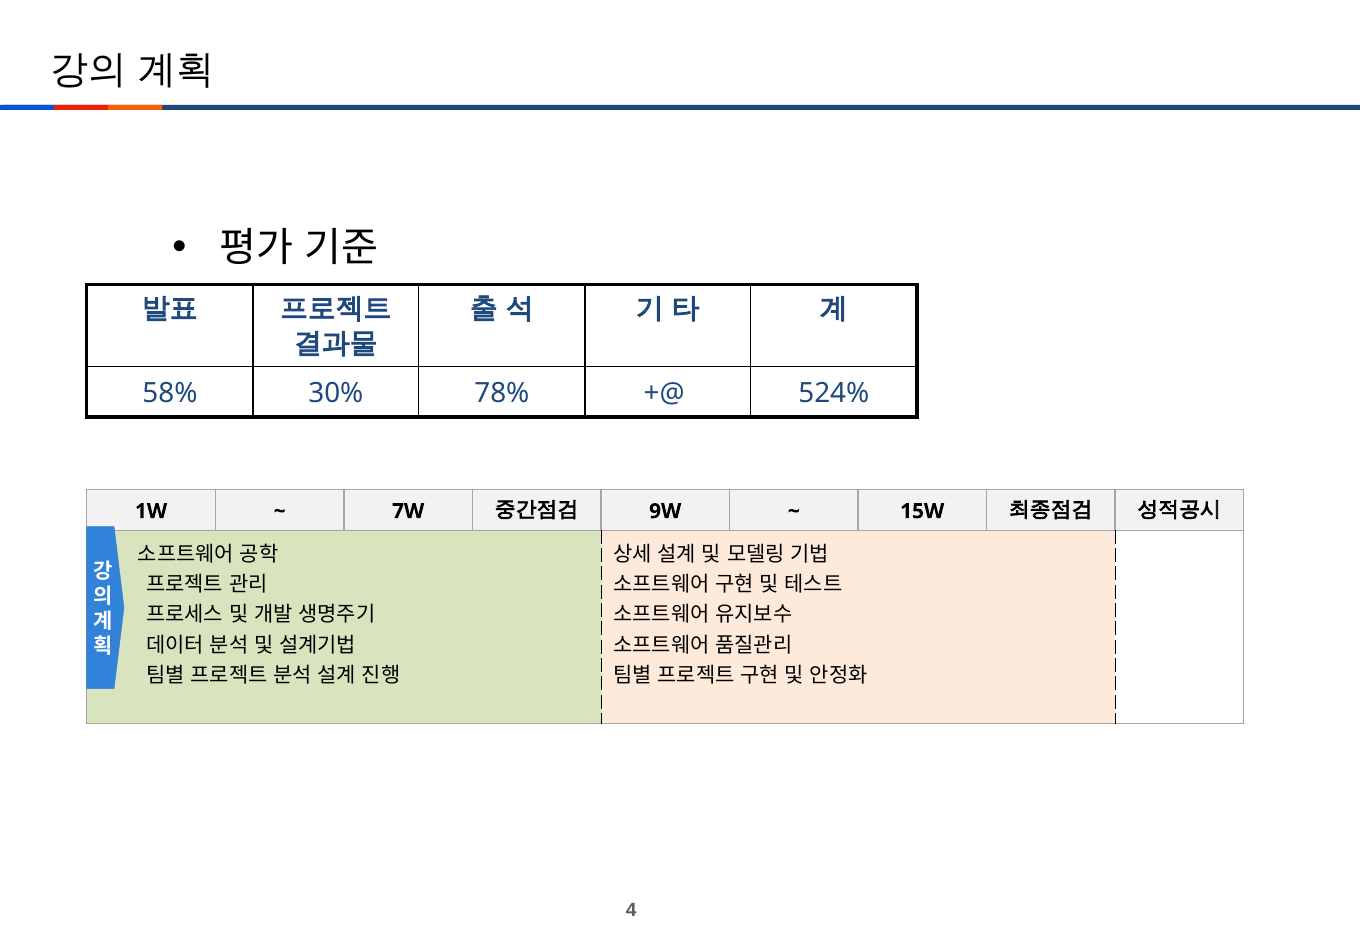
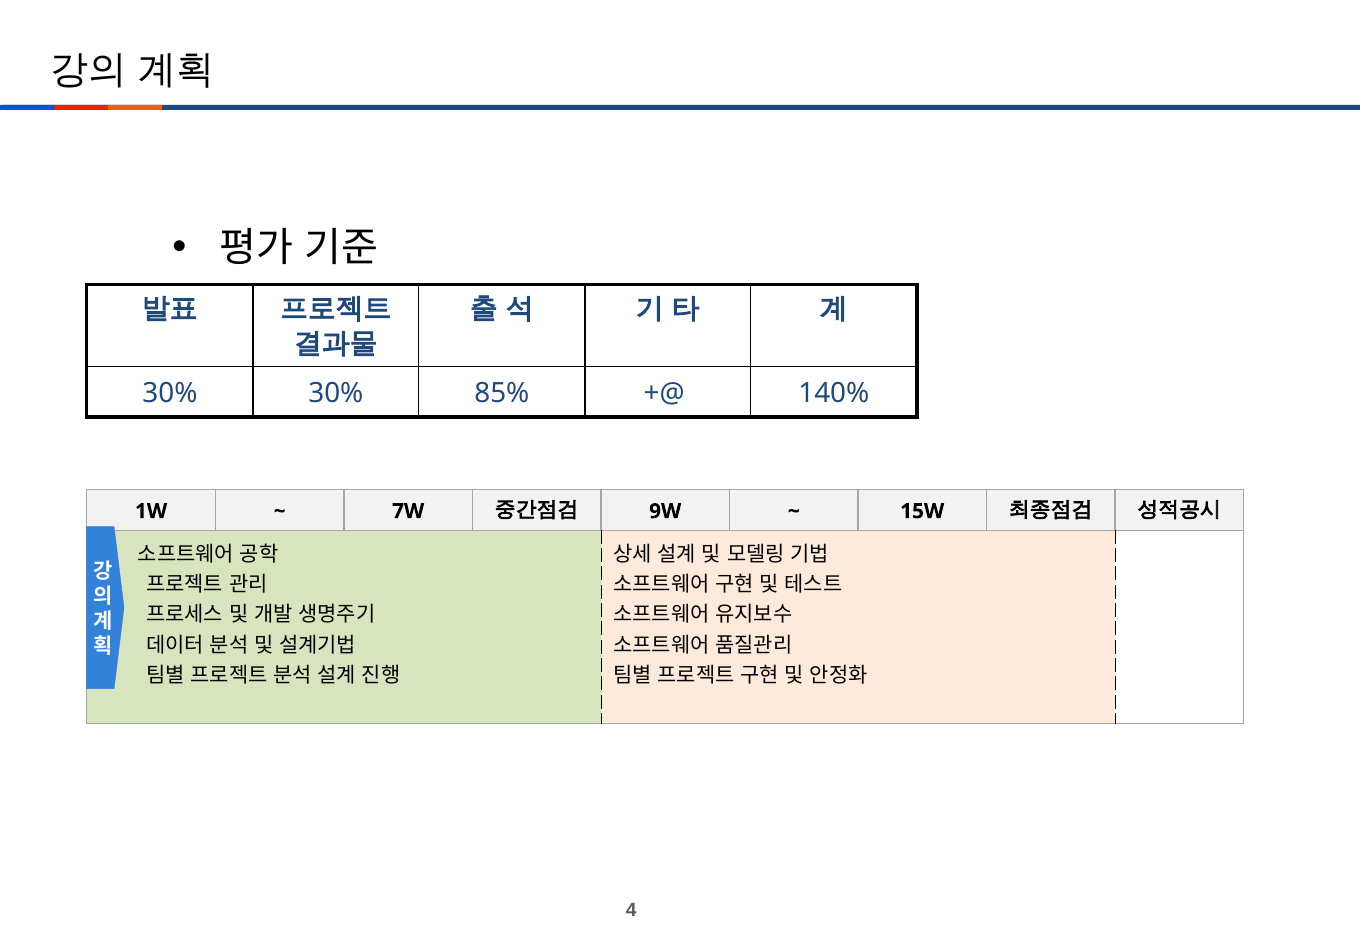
58%: 58% -> 30% (170, 393)
78%: 78% -> 85% (502, 393)
524%: 524% -> 140% (834, 393)
